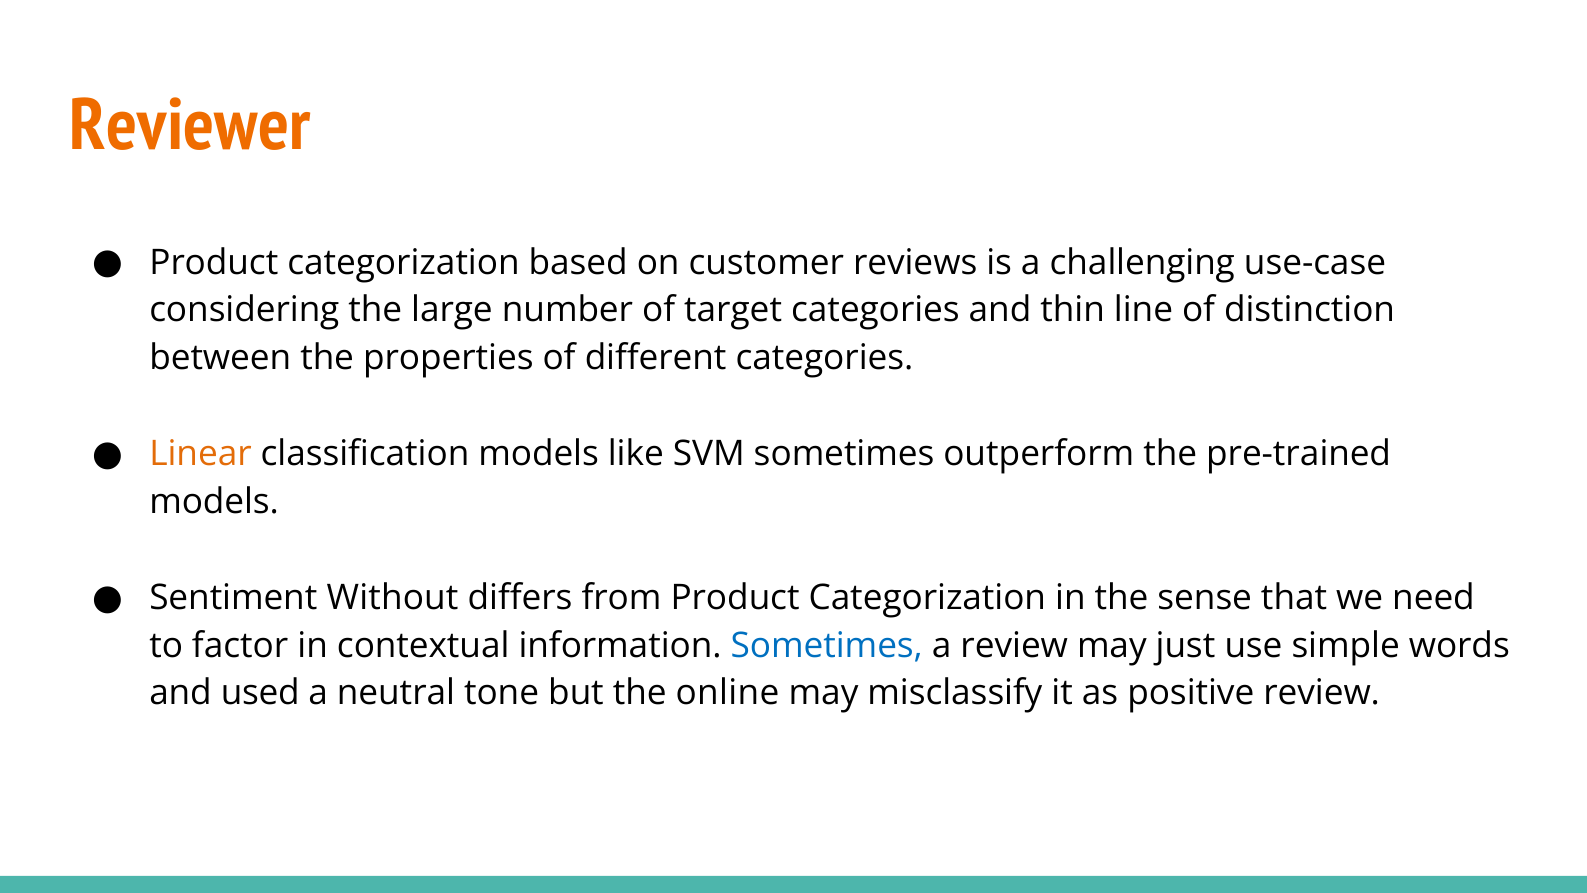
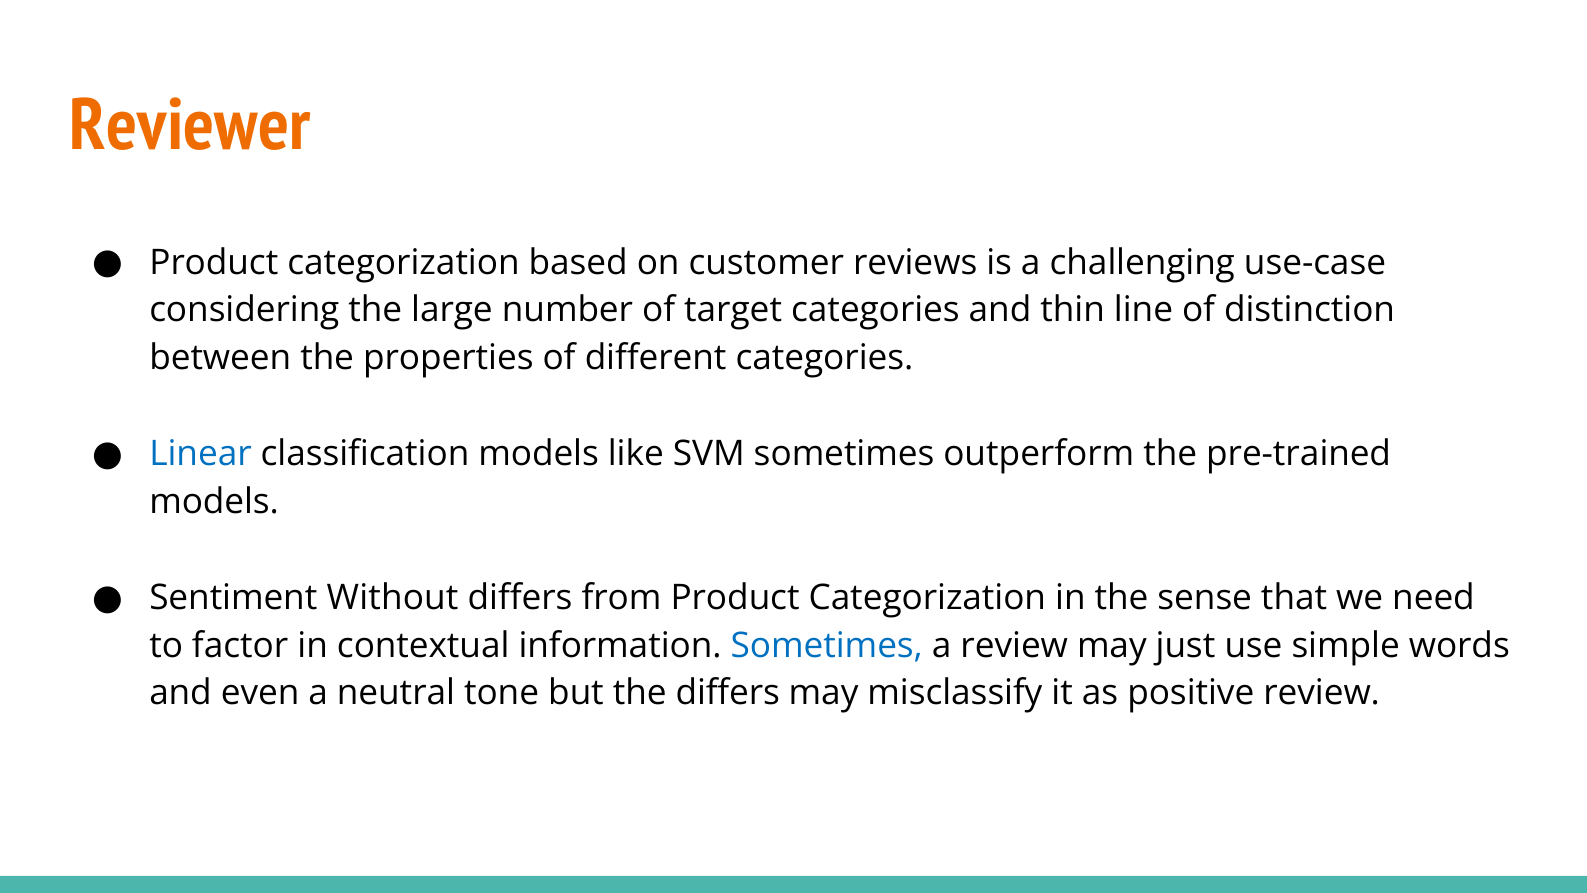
Linear colour: orange -> blue (200, 454)
used: used -> even (260, 693)
the online: online -> differs (728, 693)
